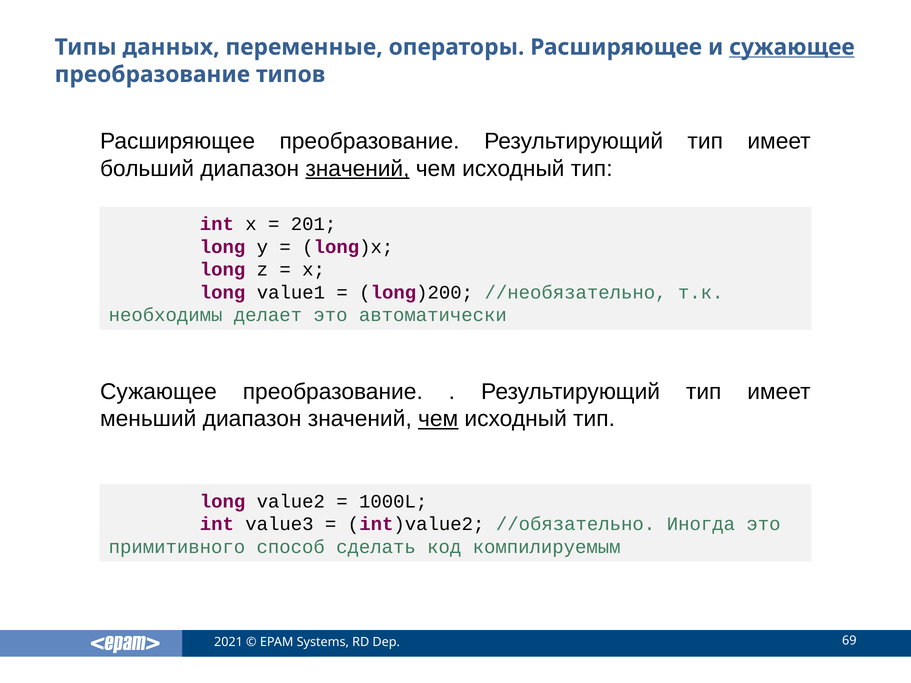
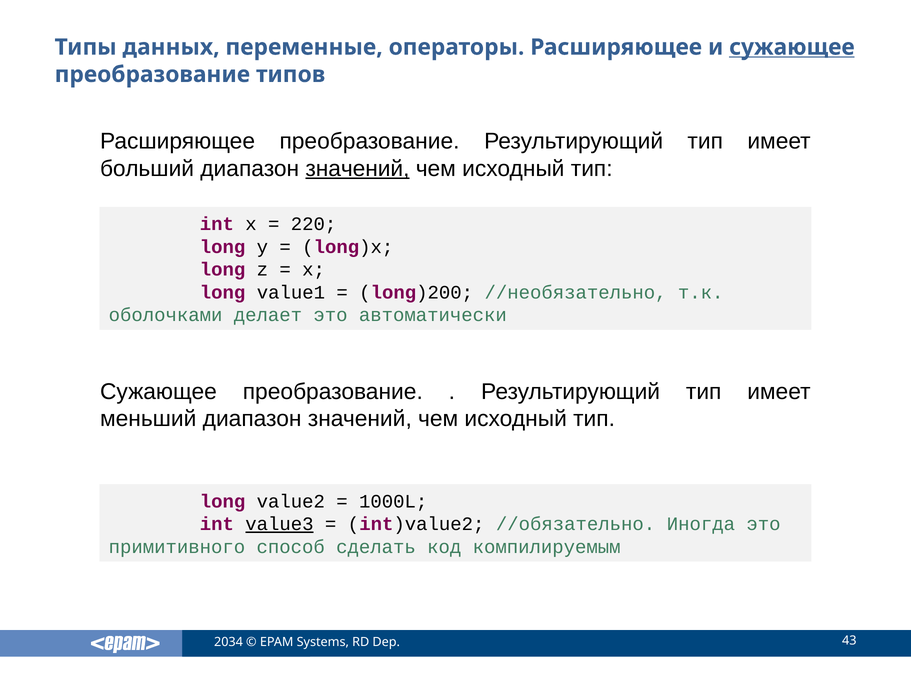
201: 201 -> 220 (314, 224)
необходимы: необходимы -> оболочками (166, 315)
чем underline: present -> none (438, 419)
value3 underline: none -> present (280, 524)
2021: 2021 -> 2034 (229, 642)
69: 69 -> 43 (849, 641)
